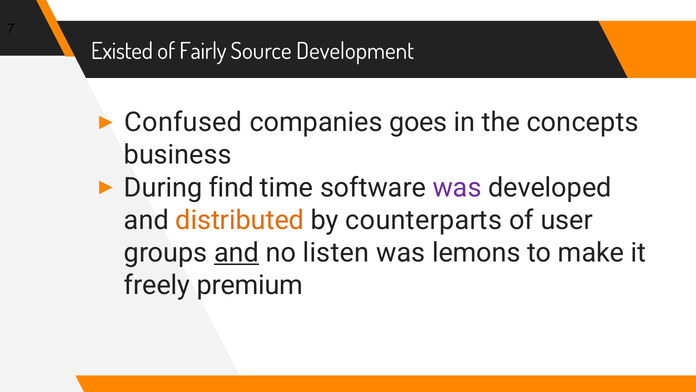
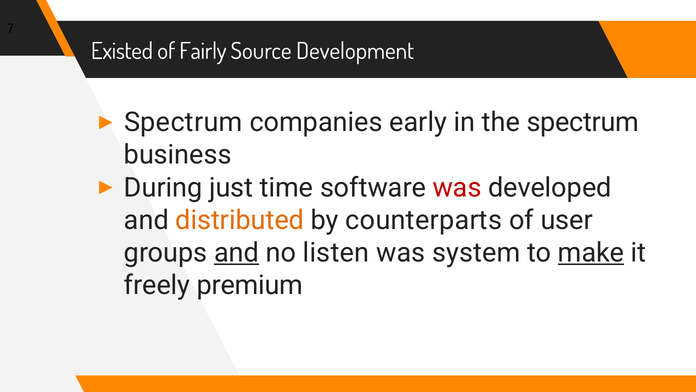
Confused: Confused -> Spectrum (183, 122)
goes: goes -> early (418, 122)
the concepts: concepts -> spectrum (583, 122)
find: find -> just (231, 187)
was colour: purple -> red (457, 187)
lemons: lemons -> system (476, 252)
make underline: none -> present (591, 252)
